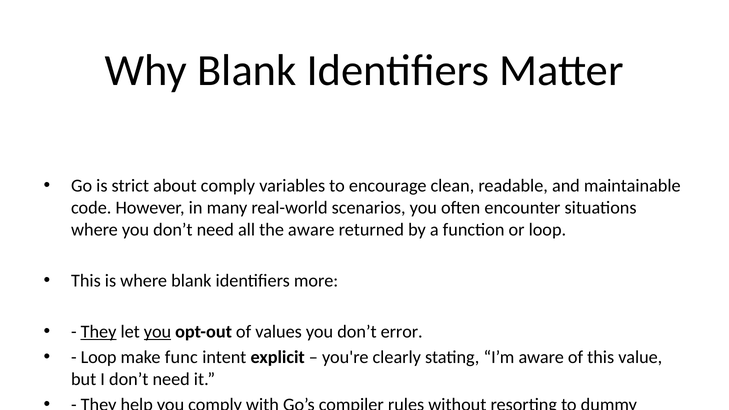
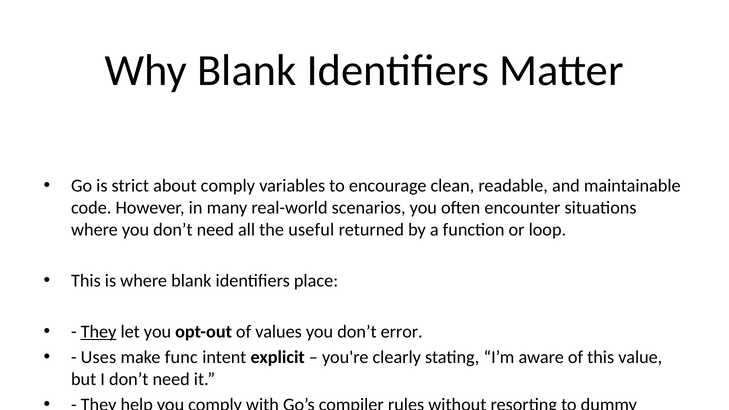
the aware: aware -> useful (311, 230)
identifiers more: more -> place (316, 281)
you underline: present -> none (157, 332)
Loop: Loop -> Uses (98, 357)
